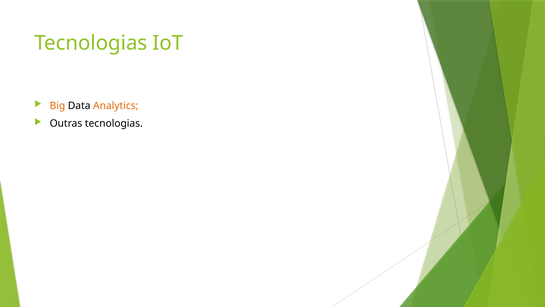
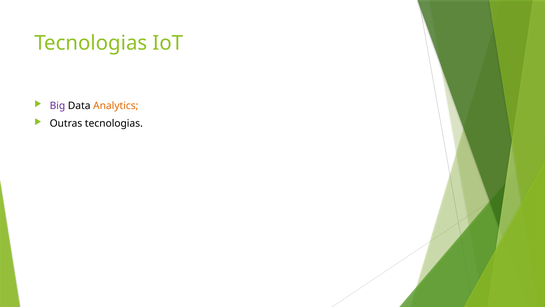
Big colour: orange -> purple (57, 105)
